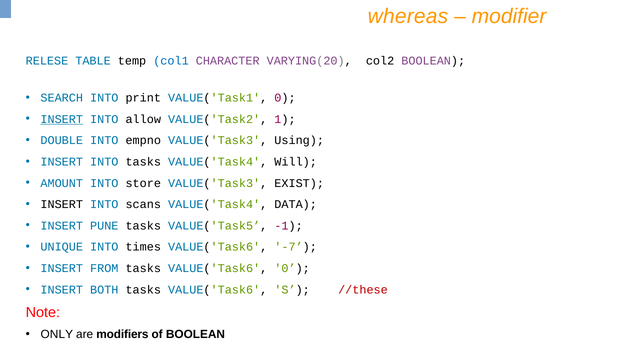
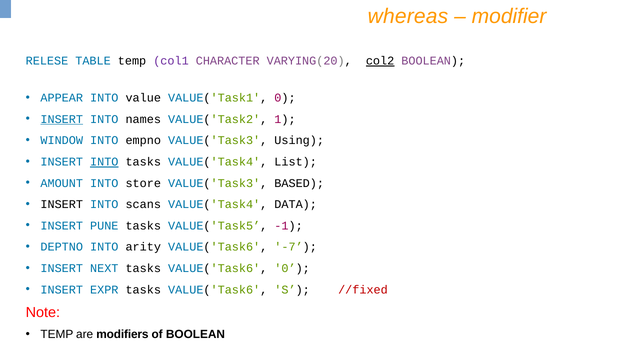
col1 colour: blue -> purple (171, 61)
col2 underline: none -> present (380, 61)
SEARCH: SEARCH -> APPEAR (62, 98)
print: print -> value (143, 98)
allow: allow -> names (143, 119)
DOUBLE: DOUBLE -> WINDOW (62, 140)
INTO underline: none -> present (104, 162)
Will: Will -> List (296, 162)
EXIST: EXIST -> BASED (299, 183)
UNIQUE: UNIQUE -> DEPTNO (62, 247)
times: times -> arity (143, 247)
FROM: FROM -> NEXT (104, 268)
BOTH: BOTH -> EXPR (104, 289)
//these: //these -> //fixed (363, 289)
ONLY: ONLY -> TEMP (57, 334)
